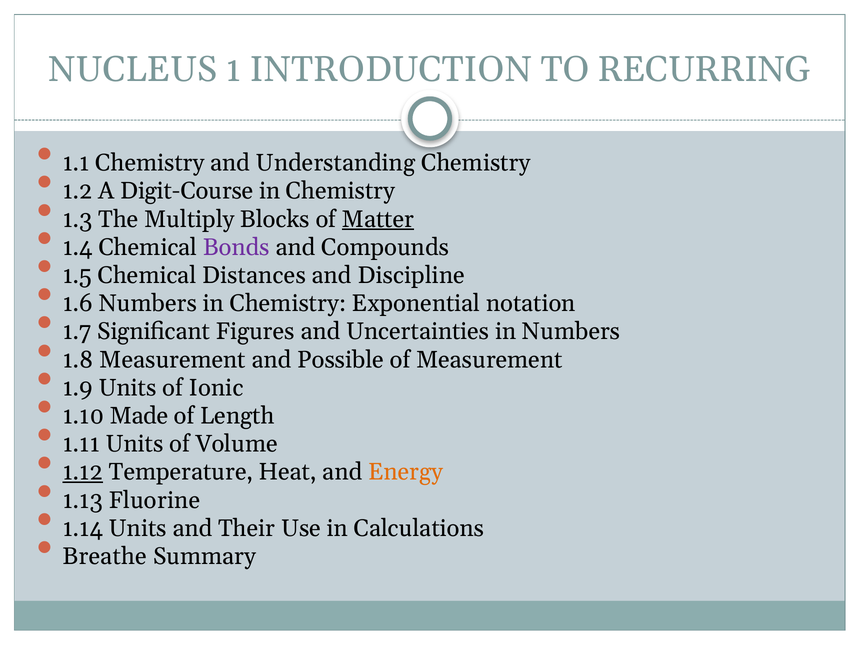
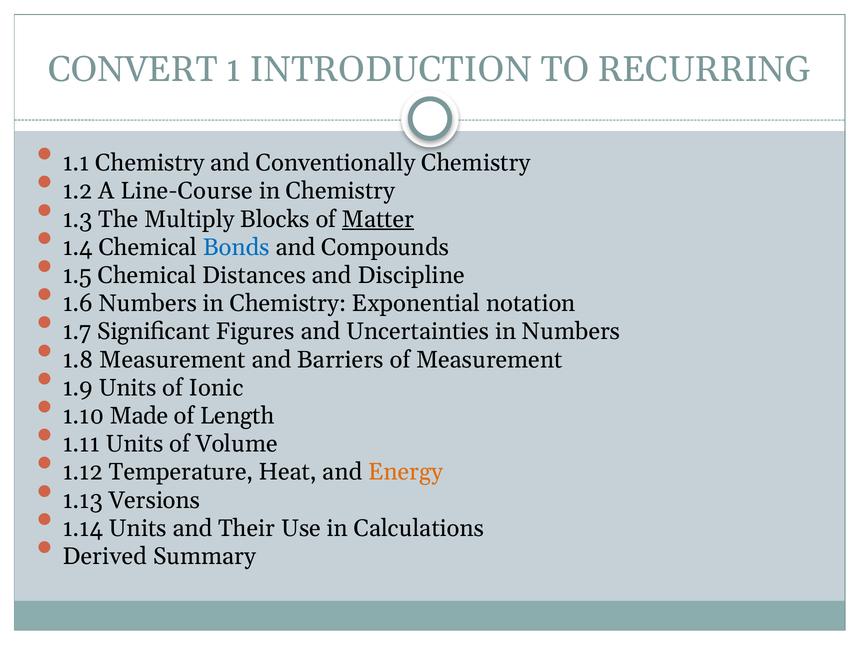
NUCLEUS: NUCLEUS -> CONVERT (133, 70)
Understanding: Understanding -> Conventionally (336, 163)
Digit-Course: Digit-Course -> Line-Course (187, 191)
Bonds colour: purple -> blue (236, 247)
Possible: Possible -> Barriers (340, 360)
1.12 underline: present -> none (83, 472)
Fluorine: Fluorine -> Versions (154, 500)
Breathe: Breathe -> Derived (105, 556)
